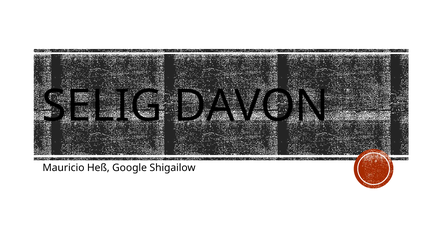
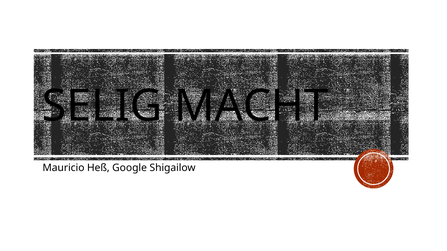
DAVON: DAVON -> MACHT (251, 106)
